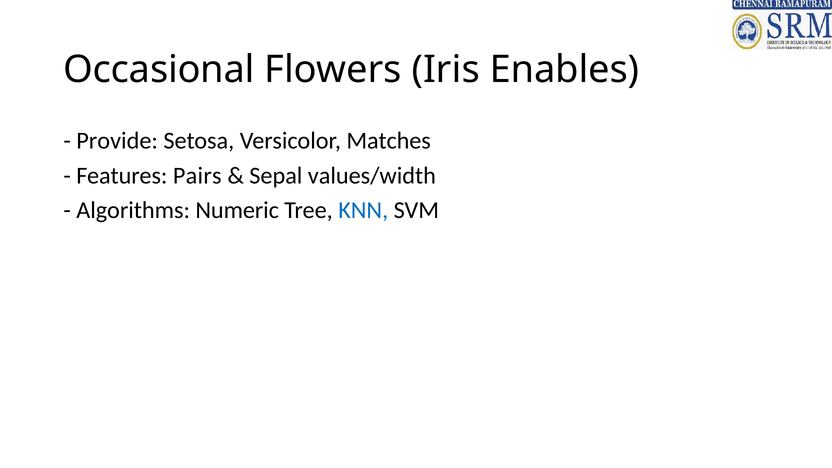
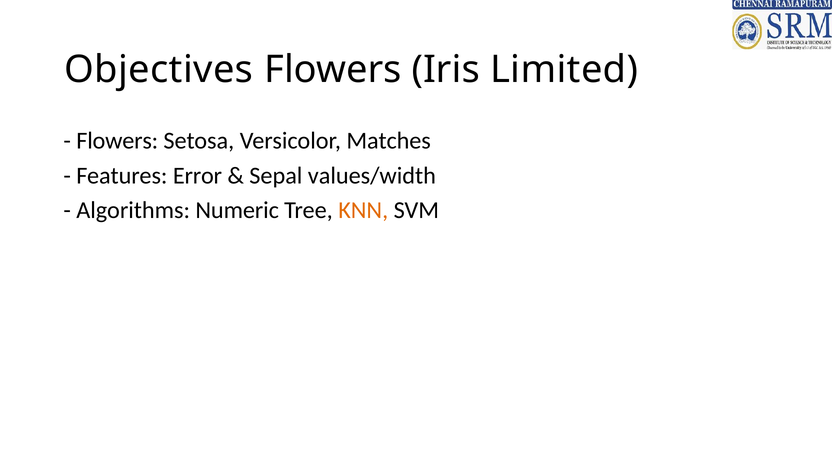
Occasional: Occasional -> Objectives (159, 70)
Enables: Enables -> Limited (564, 70)
Provide: Provide -> Flowers (117, 141)
Pairs: Pairs -> Error (197, 176)
KNN colour: blue -> orange (363, 210)
